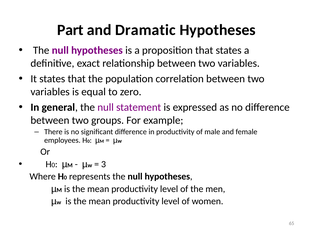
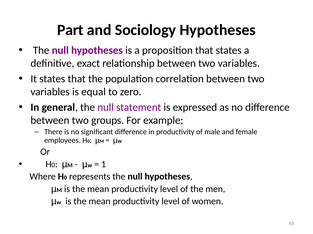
Dramatic: Dramatic -> Sociology (146, 30)
3: 3 -> 1 (104, 165)
